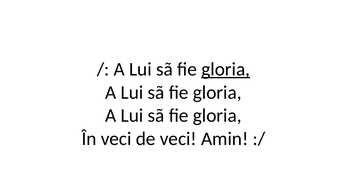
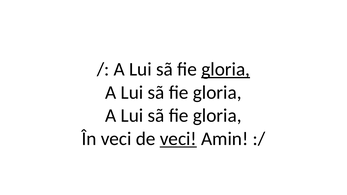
veci underline: none -> present (178, 139)
